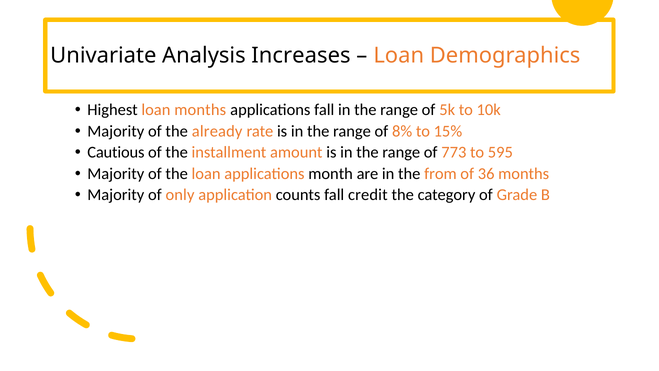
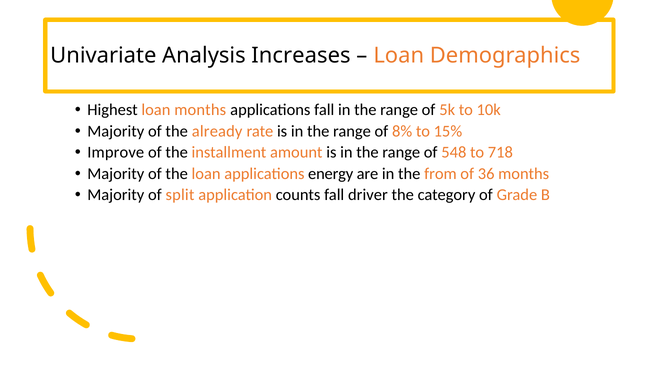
Cautious: Cautious -> Improve (116, 152)
773: 773 -> 548 (454, 152)
595: 595 -> 718 (500, 152)
month: month -> energy (331, 174)
only: only -> split (180, 195)
credit: credit -> driver (368, 195)
